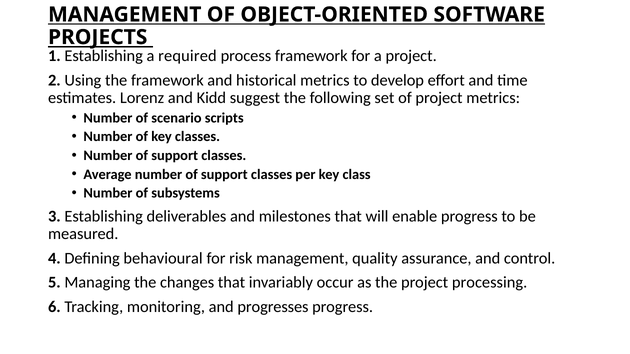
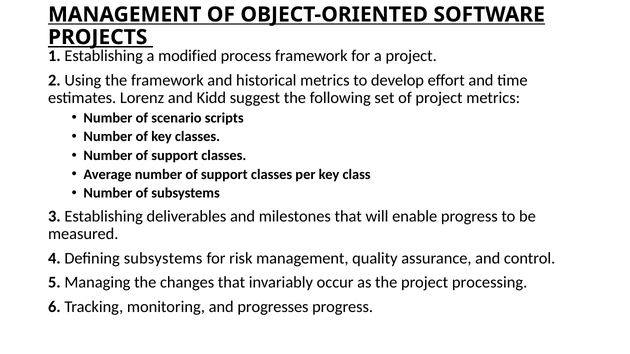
required: required -> modified (188, 56)
Defining behavioural: behavioural -> subsystems (163, 259)
